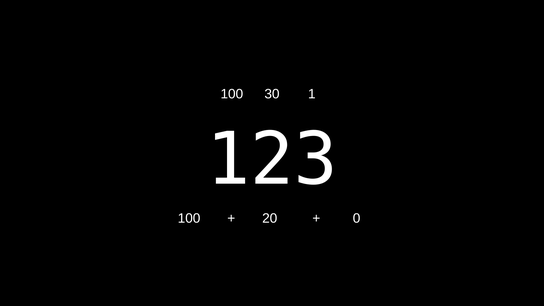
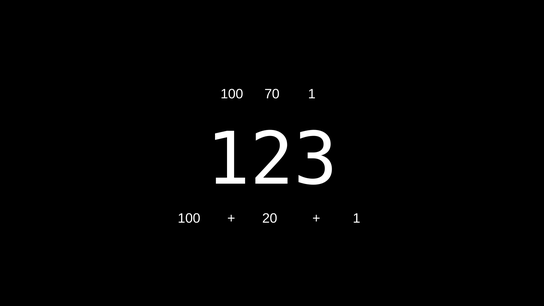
30: 30 -> 70 (272, 94)
20 0: 0 -> 1 (357, 218)
